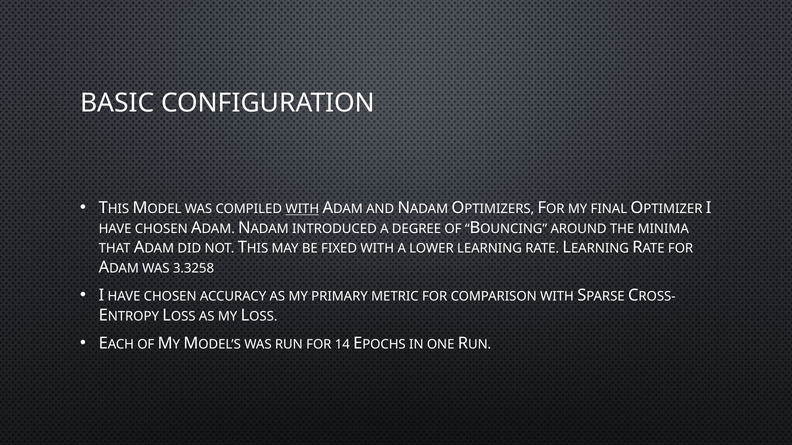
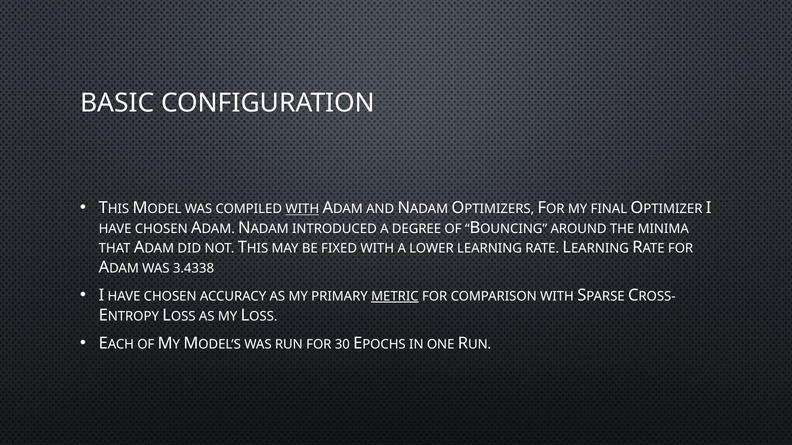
3.3258: 3.3258 -> 3.4338 (193, 269)
METRIC underline: none -> present (395, 297)
14: 14 -> 30 (342, 345)
